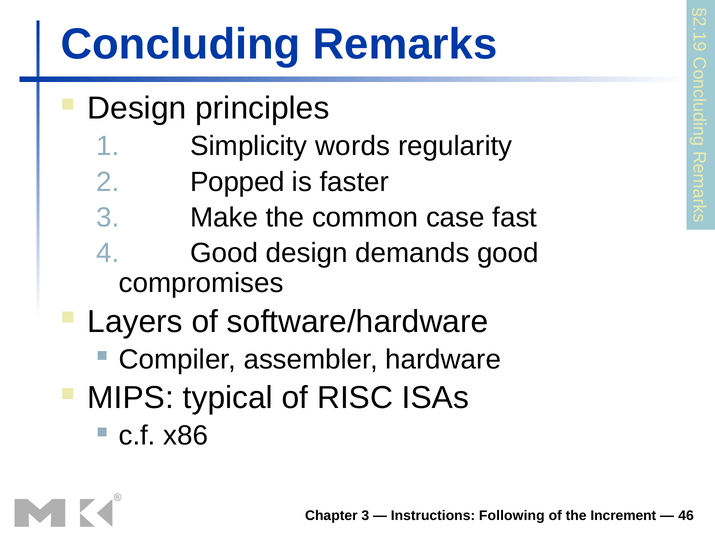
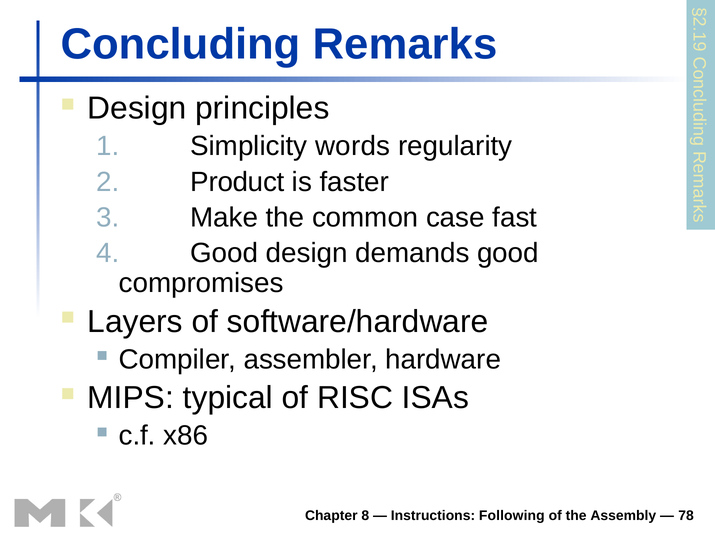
Popped: Popped -> Product (237, 182)
Chapter 3: 3 -> 8 (365, 516)
Increment: Increment -> Assembly (623, 516)
46: 46 -> 78 (686, 516)
